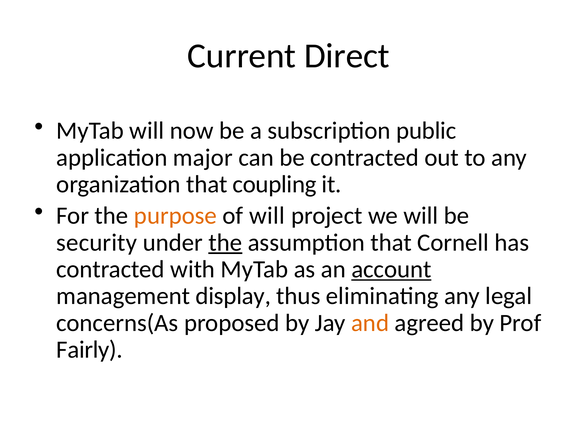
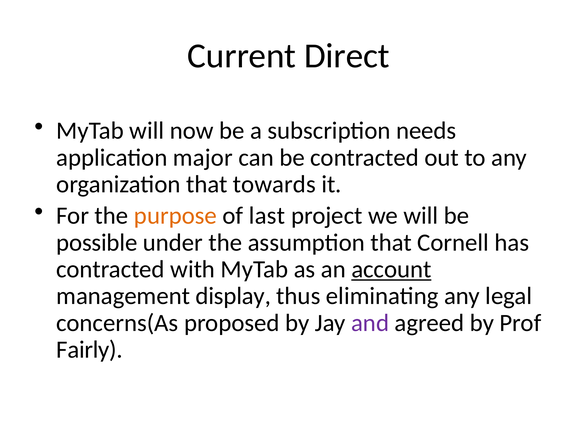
public: public -> needs (426, 131)
coupling: coupling -> towards (274, 185)
of will: will -> last (267, 216)
security: security -> possible (97, 243)
the underline: present -> none (225, 243)
and colour: orange -> purple (370, 323)
